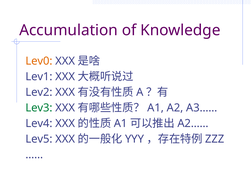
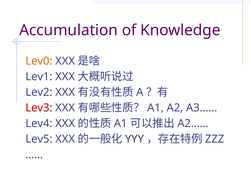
Lev3 colour: green -> red (39, 108)
